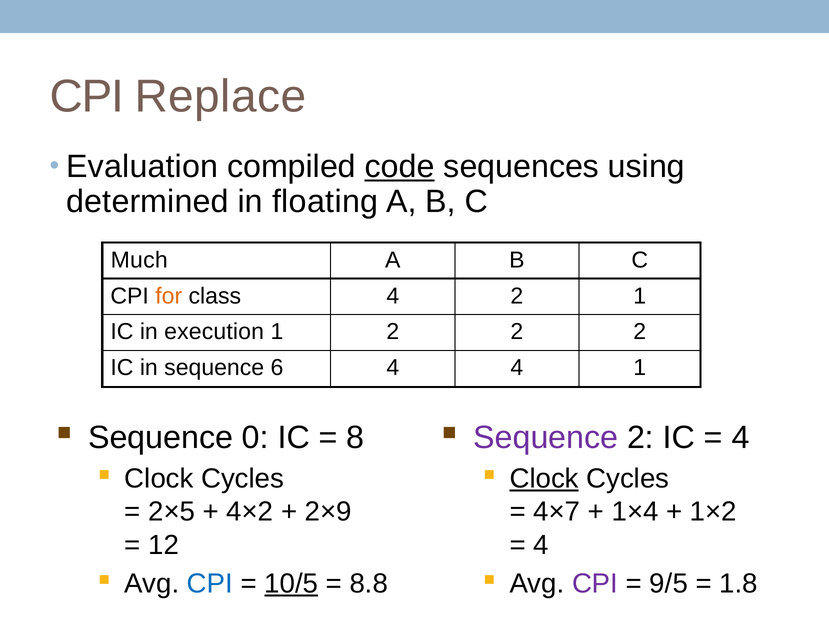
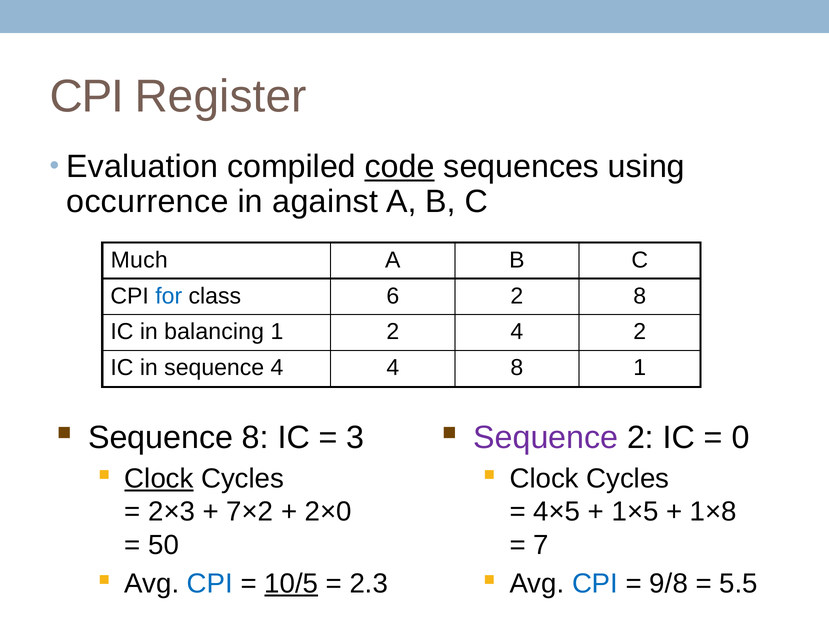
Replace: Replace -> Register (221, 96)
determined: determined -> occurrence (147, 201)
floating: floating -> against (325, 201)
for colour: orange -> blue (169, 296)
class 4: 4 -> 6 (393, 296)
2 1: 1 -> 8 (640, 296)
execution: execution -> balancing (214, 332)
1 2 2: 2 -> 4 (517, 332)
sequence 6: 6 -> 4 (277, 368)
4 4: 4 -> 8 (517, 368)
Sequence 0: 0 -> 8 (255, 437)
8: 8 -> 3 (355, 437)
4: 4 -> 0 (741, 437)
Clock underline: none -> present (159, 478)
Clock underline: present -> none (544, 478)
2×5: 2×5 -> 2×3 (172, 512)
4×2: 4×2 -> 7×2 (250, 512)
2×9: 2×9 -> 2×0 (328, 512)
4×7: 4×7 -> 4×5 (557, 512)
1×4: 1×4 -> 1×5 (635, 512)
1×2: 1×2 -> 1×8 (713, 512)
12: 12 -> 50 (164, 545)
4: 4 -> 7 (541, 545)
8.8: 8.8 -> 2.3 (369, 583)
CPI colour: purple -> blue (595, 583)
9/5: 9/5 -> 9/8 (669, 583)
1.8: 1.8 -> 5.5 (739, 583)
